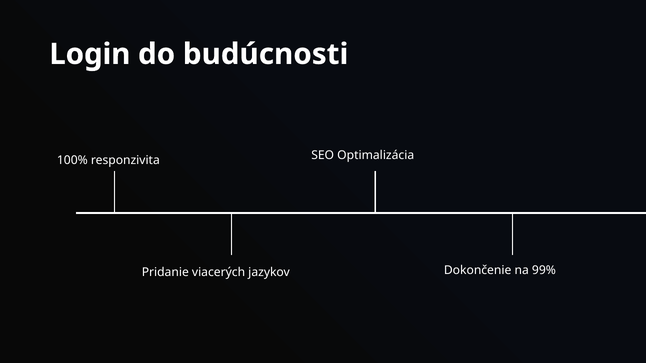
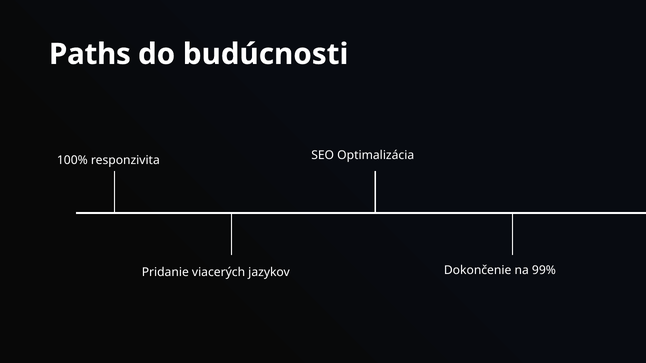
Login: Login -> Paths (90, 54)
